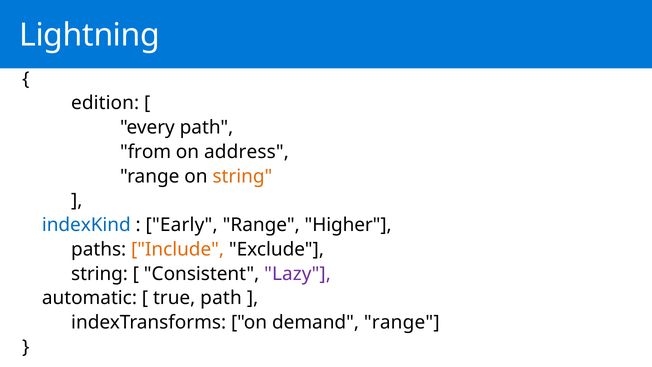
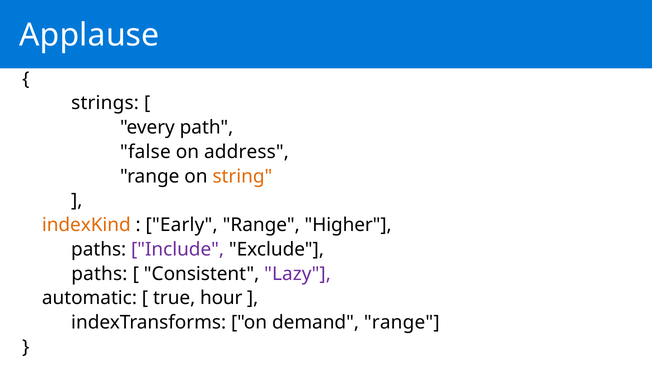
Lightning: Lightning -> Applause (89, 35)
edition: edition -> strings (105, 103)
from: from -> false (145, 152)
indexKind colour: blue -> orange (86, 225)
Include colour: orange -> purple (178, 249)
string: string -> paths (99, 274)
true path: path -> hour (221, 298)
